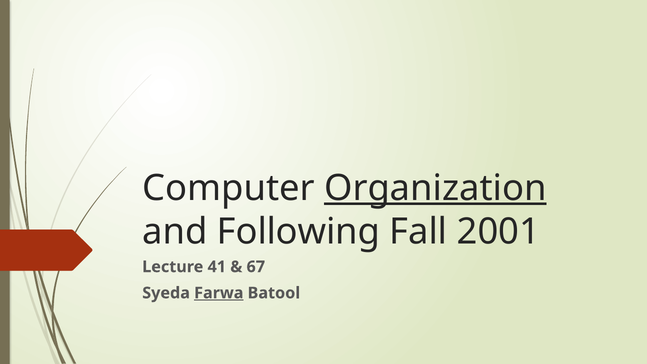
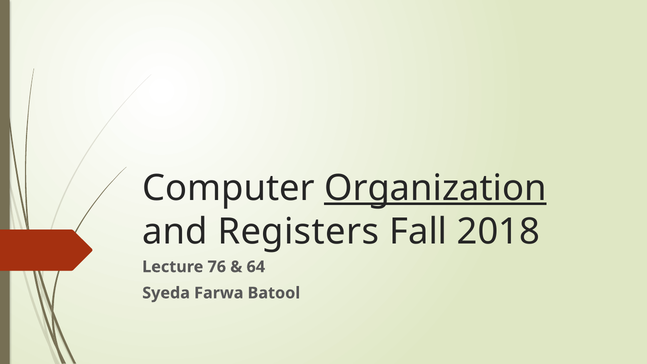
Following: Following -> Registers (298, 232)
2001: 2001 -> 2018 (498, 232)
41: 41 -> 76 (217, 267)
67: 67 -> 64 (256, 267)
Farwa underline: present -> none (219, 293)
